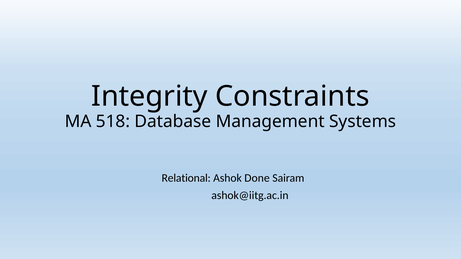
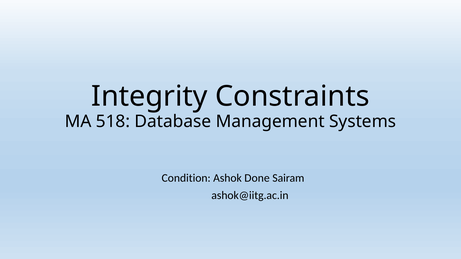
Relational: Relational -> Condition (186, 178)
